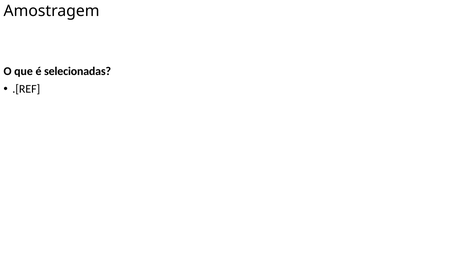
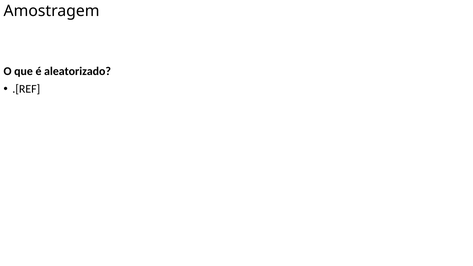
selecionadas: selecionadas -> aleatorizado (78, 71)
